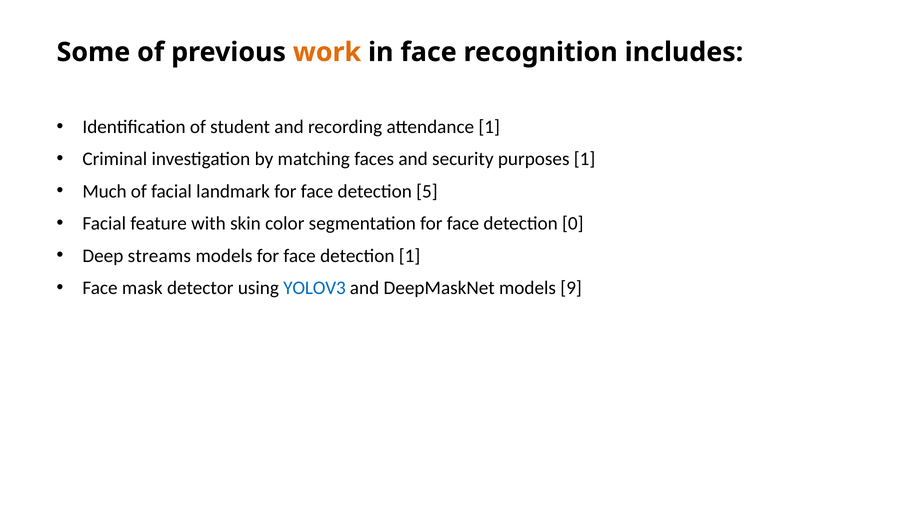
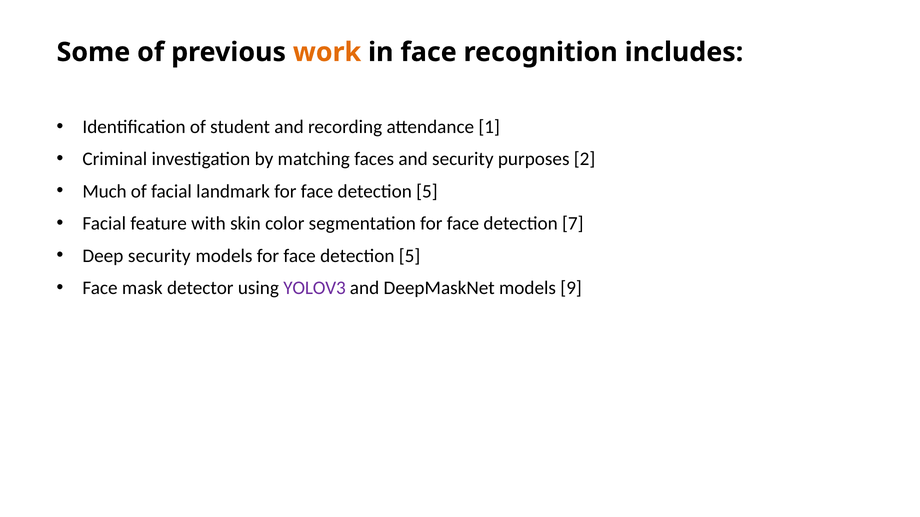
purposes 1: 1 -> 2 (585, 159)
0: 0 -> 7 (573, 224)
Deep streams: streams -> security (159, 256)
1: 1 -> 5 (410, 256)
YOLOV3 colour: blue -> purple (315, 288)
